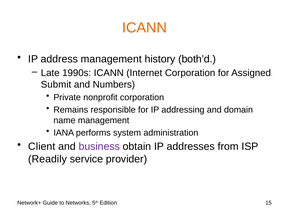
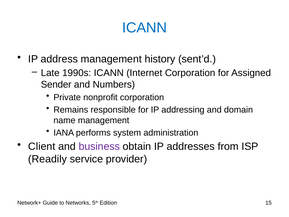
ICANN colour: orange -> blue (144, 28)
both’d: both’d -> sent’d (197, 59)
Submit: Submit -> Sender (56, 84)
